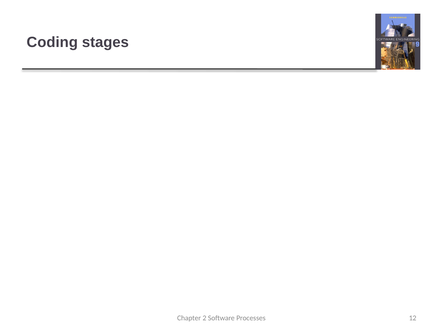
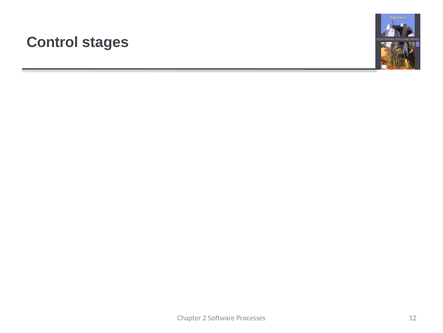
Coding: Coding -> Control (52, 42)
